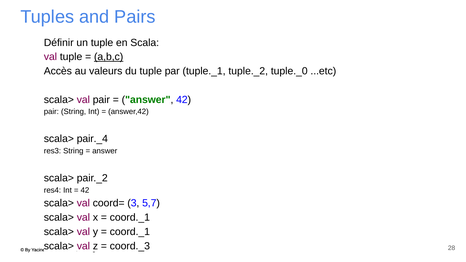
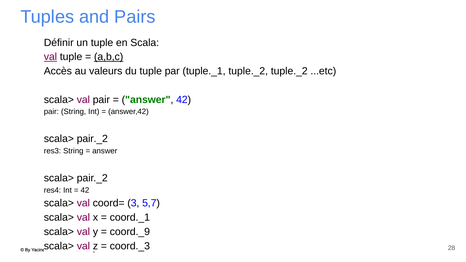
val underline: none -> present (50, 57)
tuple._2 tuple._0: tuple._0 -> tuple._2 (289, 71)
pair._4: pair._4 -> pair._2 (92, 139)
coord._1: coord._1 -> coord._9 (130, 232)
